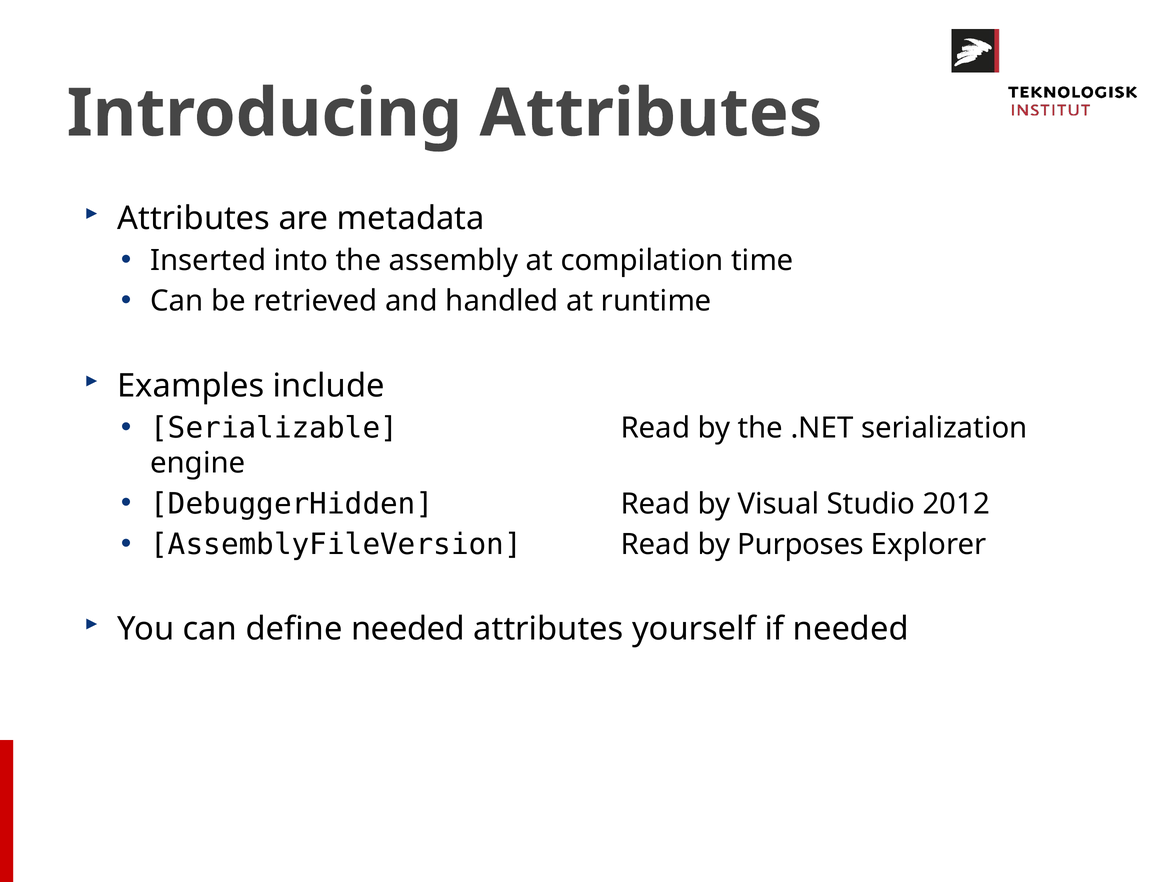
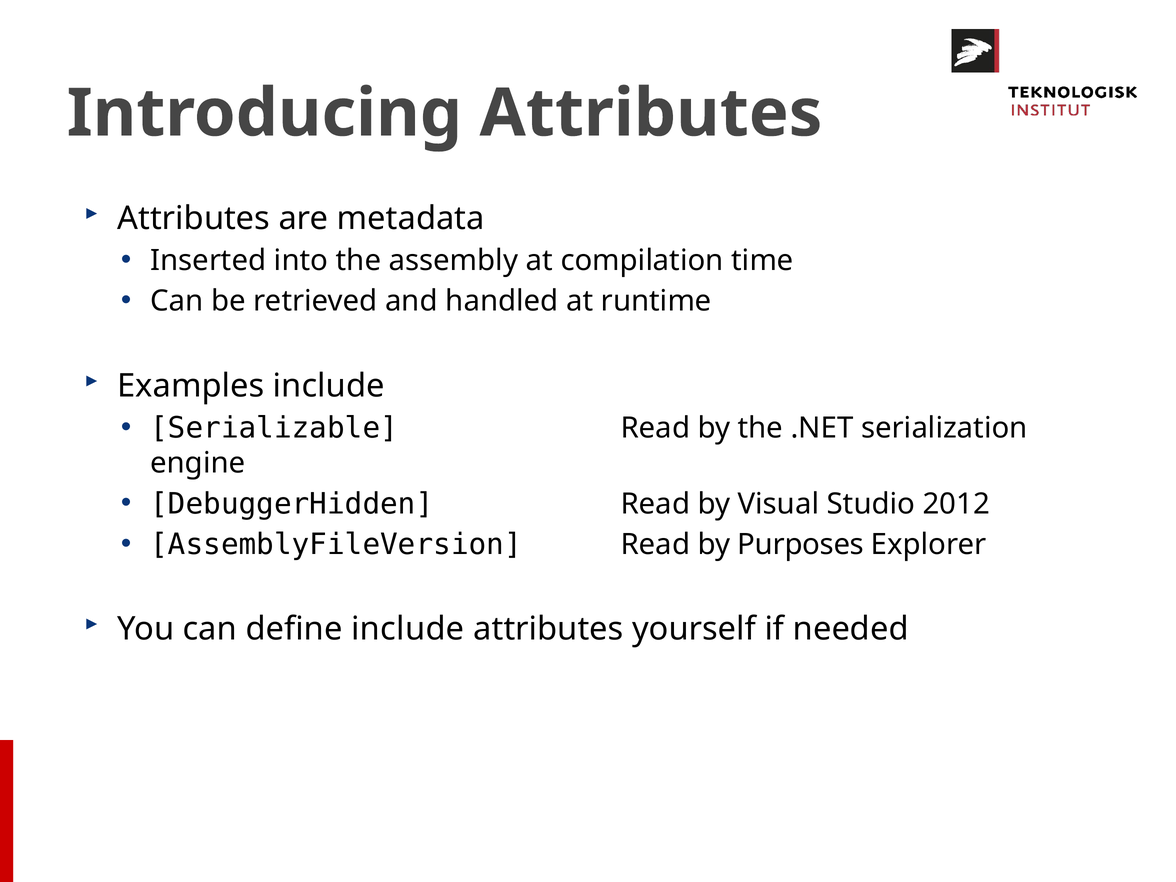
define needed: needed -> include (408, 629)
